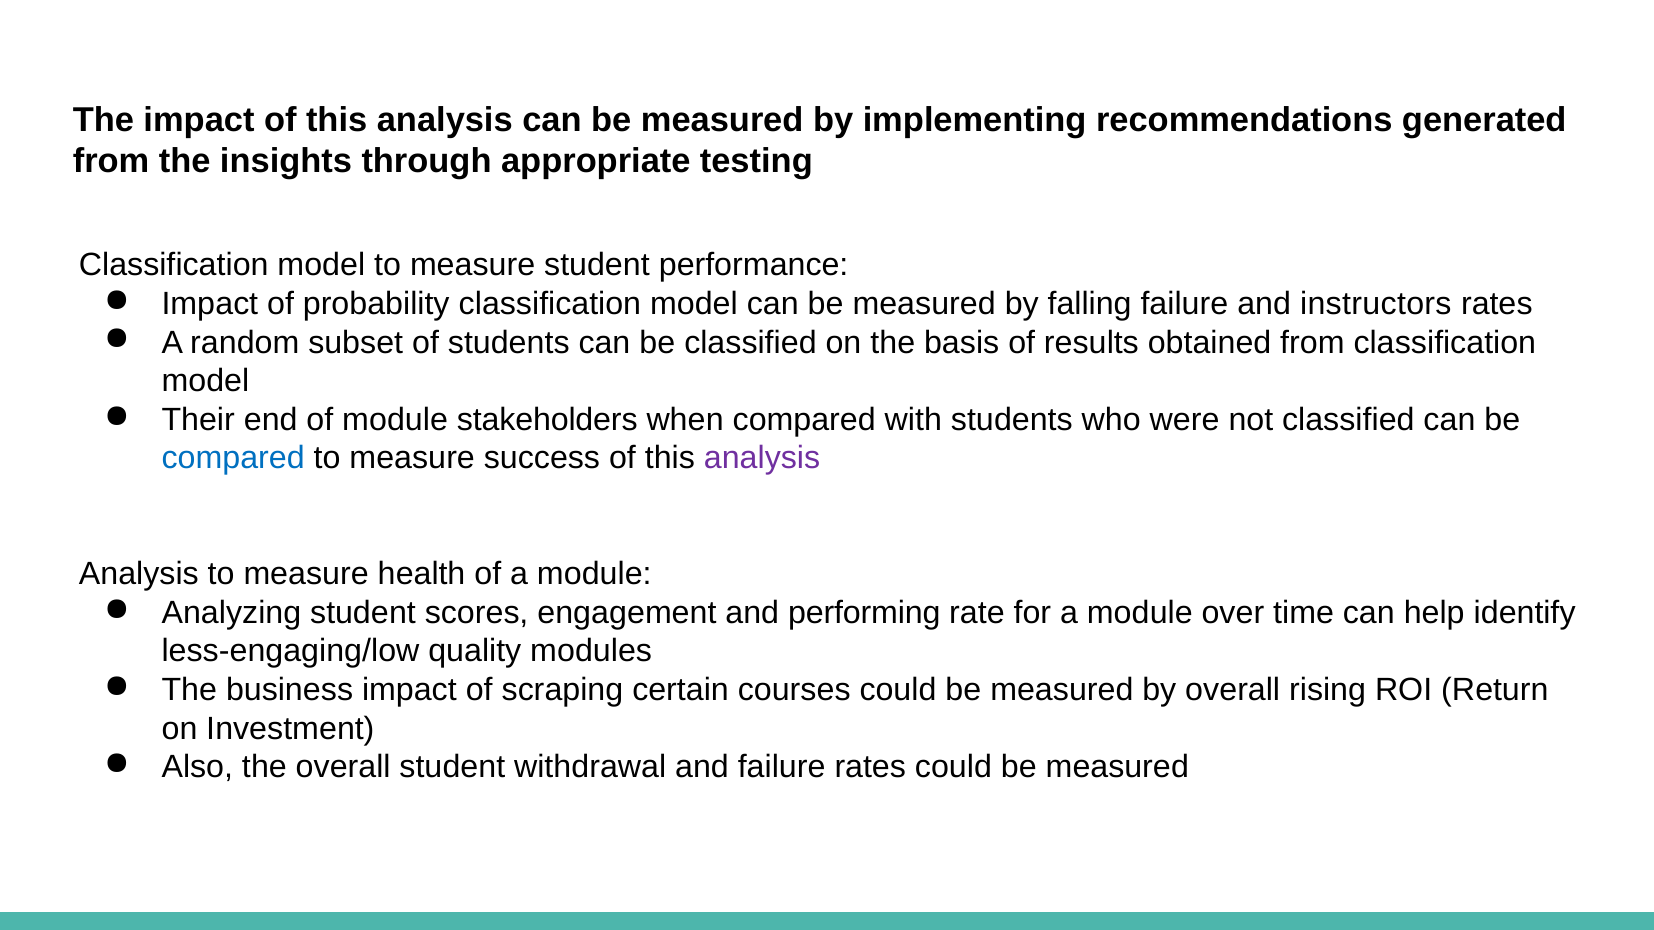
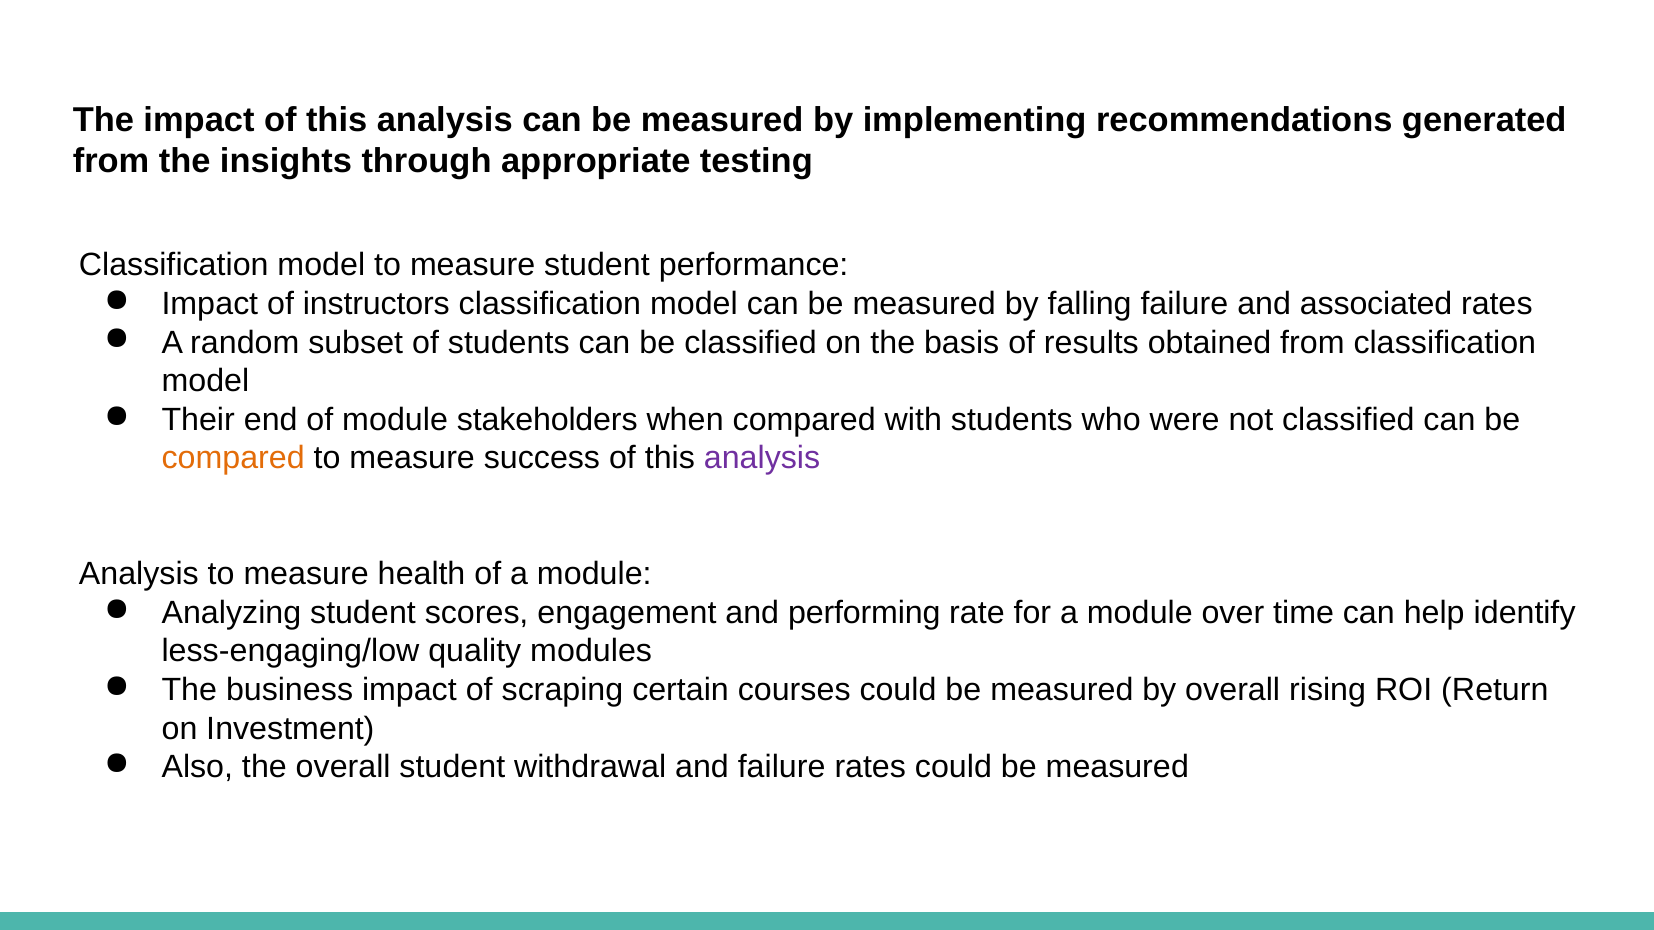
probability: probability -> instructors (376, 304)
instructors: instructors -> associated (1376, 304)
compared colour: blue -> orange (233, 459)
